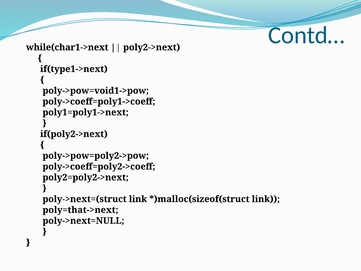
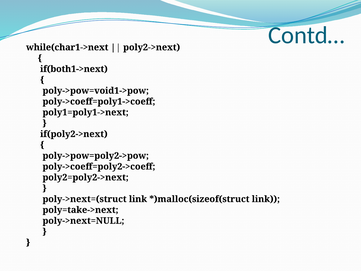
if(type1->next: if(type1->next -> if(both1->next (74, 69)
poly=that->next: poly=that->next -> poly=take->next (80, 210)
